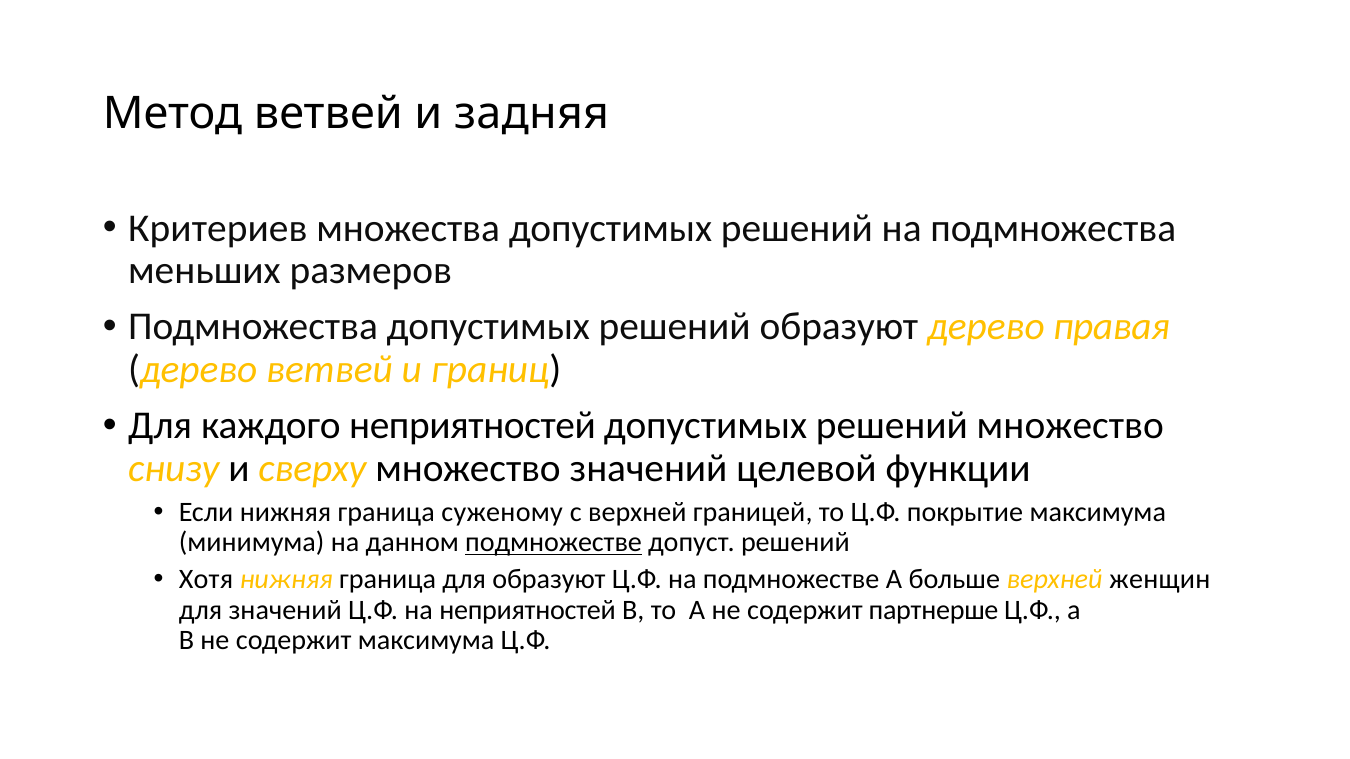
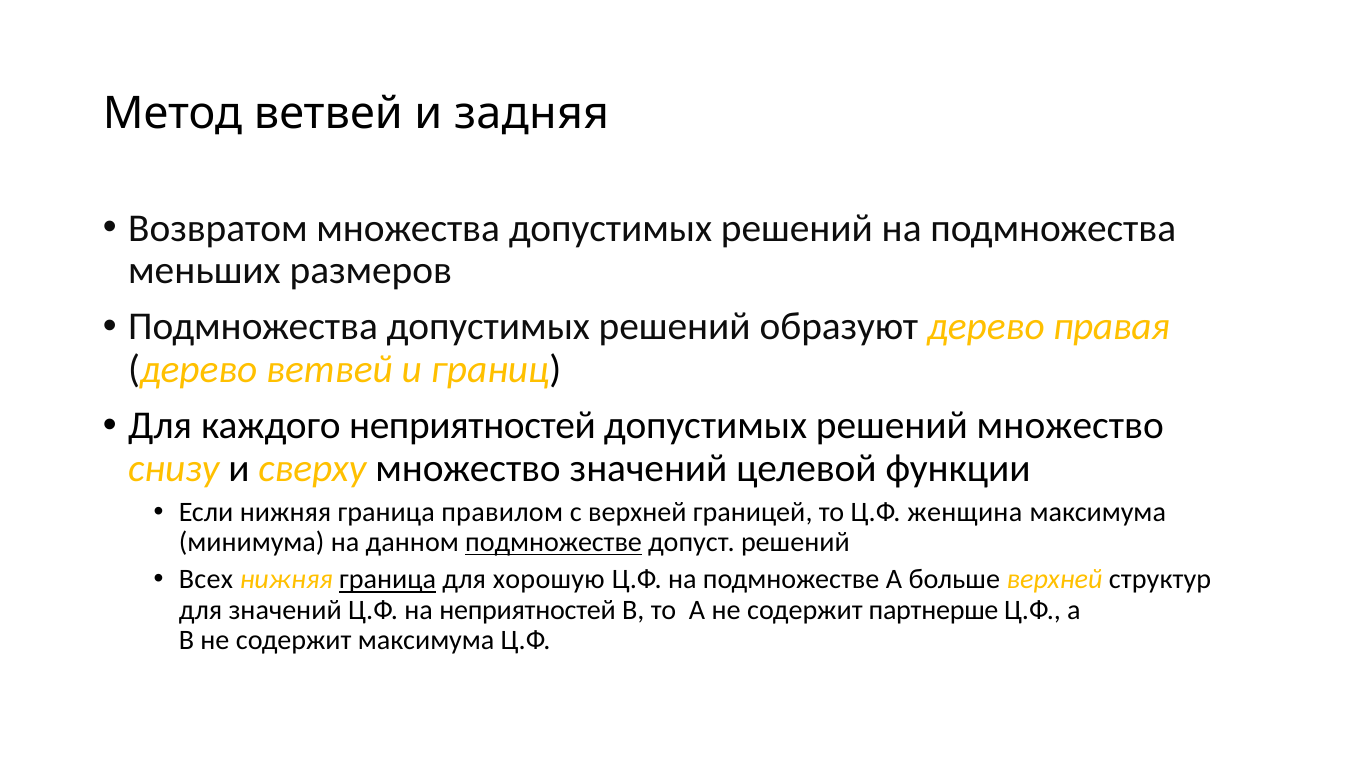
Критериев: Критериев -> Возвратом (218, 228)
суженому: суженому -> правилом (502, 512)
покрытие: покрытие -> женщина (965, 512)
Хотя: Хотя -> Всех (206, 580)
граница underline: none -> present (388, 580)
для образуют: образуют -> хорошую (549, 580)
женщин: женщин -> структур (1160, 580)
